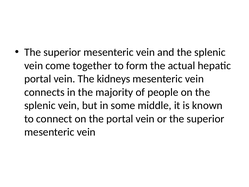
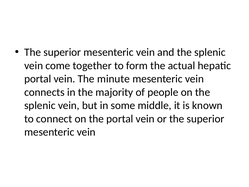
kidneys: kidneys -> minute (113, 79)
